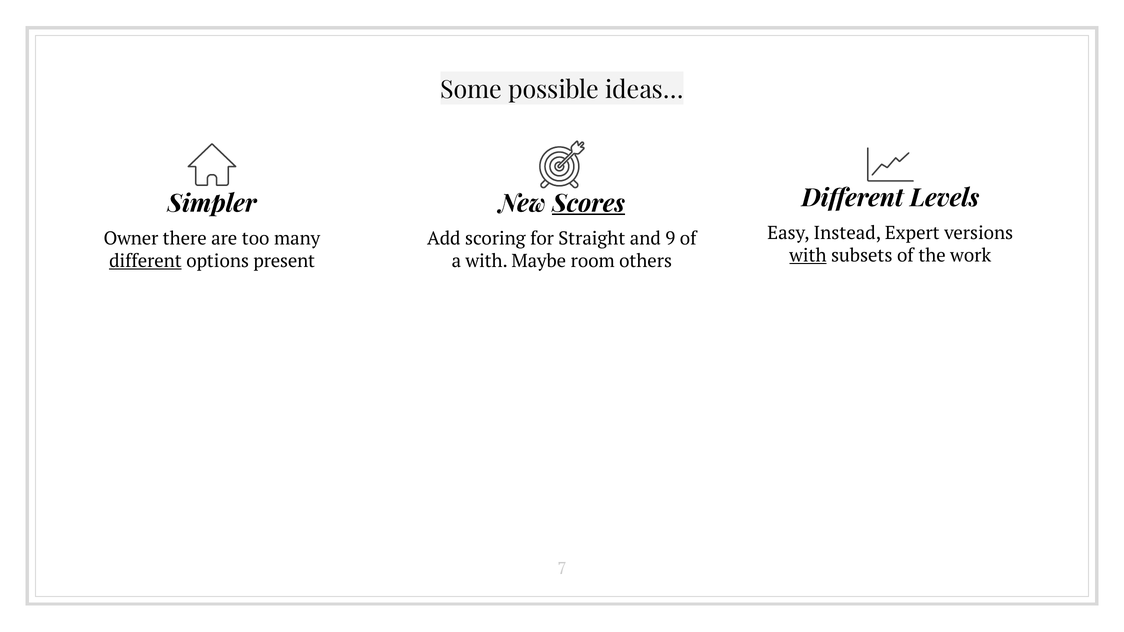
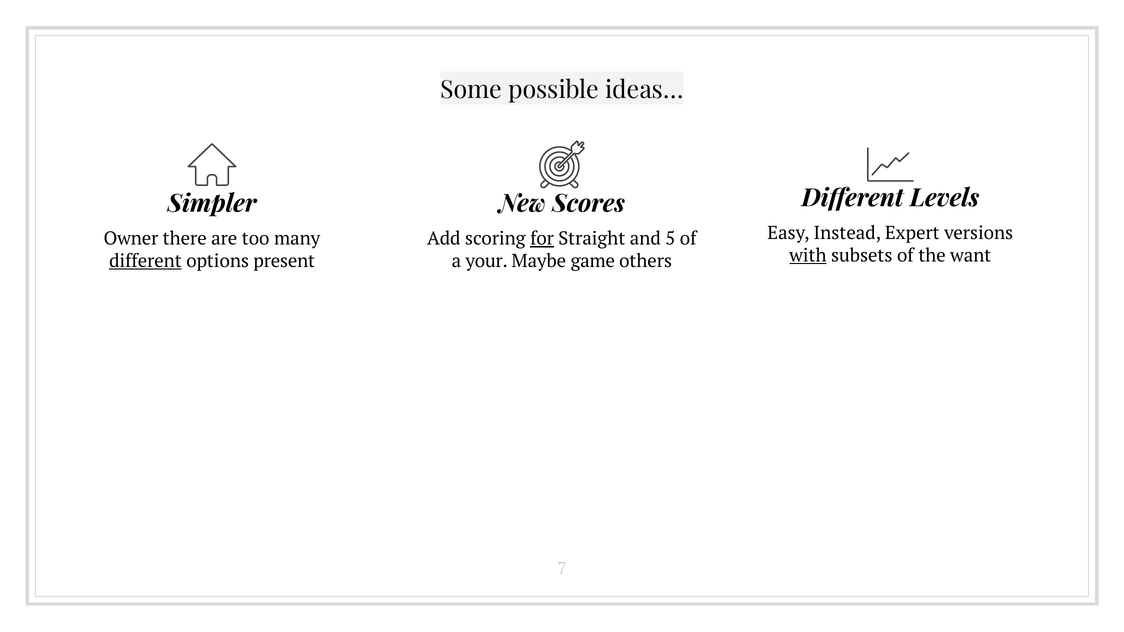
Scores underline: present -> none (588, 204)
for underline: none -> present (542, 239)
9: 9 -> 5 (670, 239)
work: work -> want (971, 256)
a with: with -> your (487, 261)
room: room -> game (593, 261)
